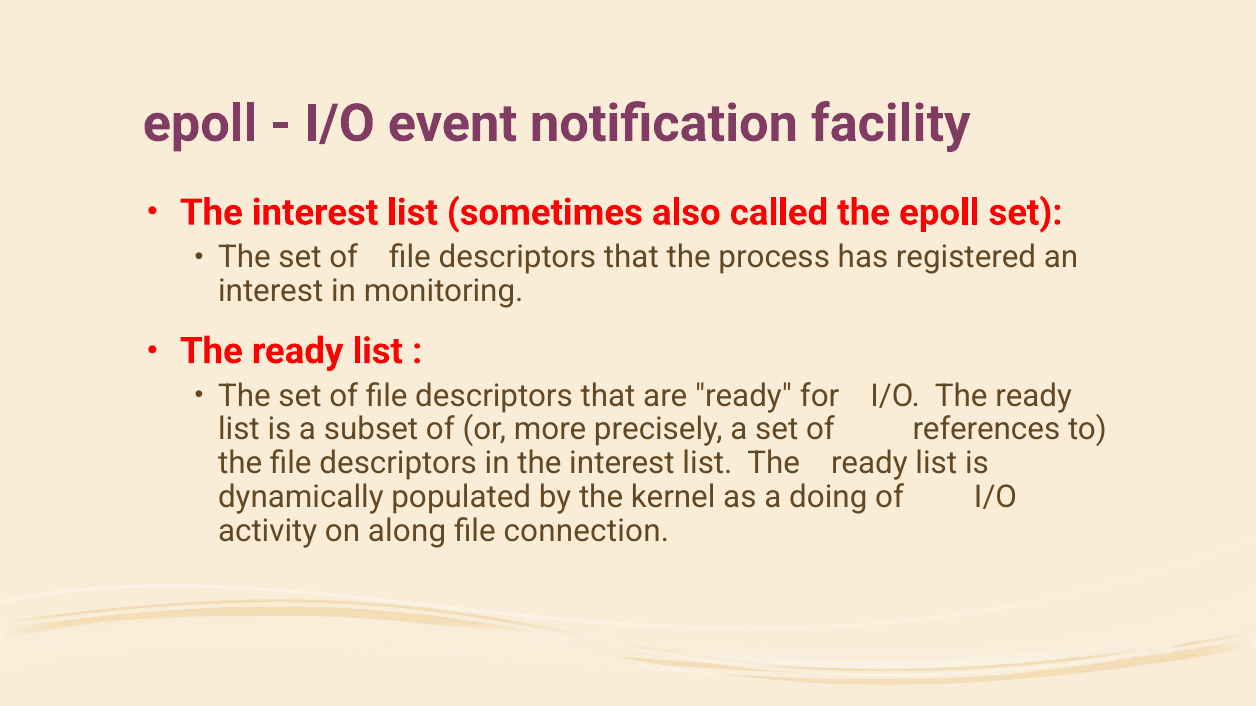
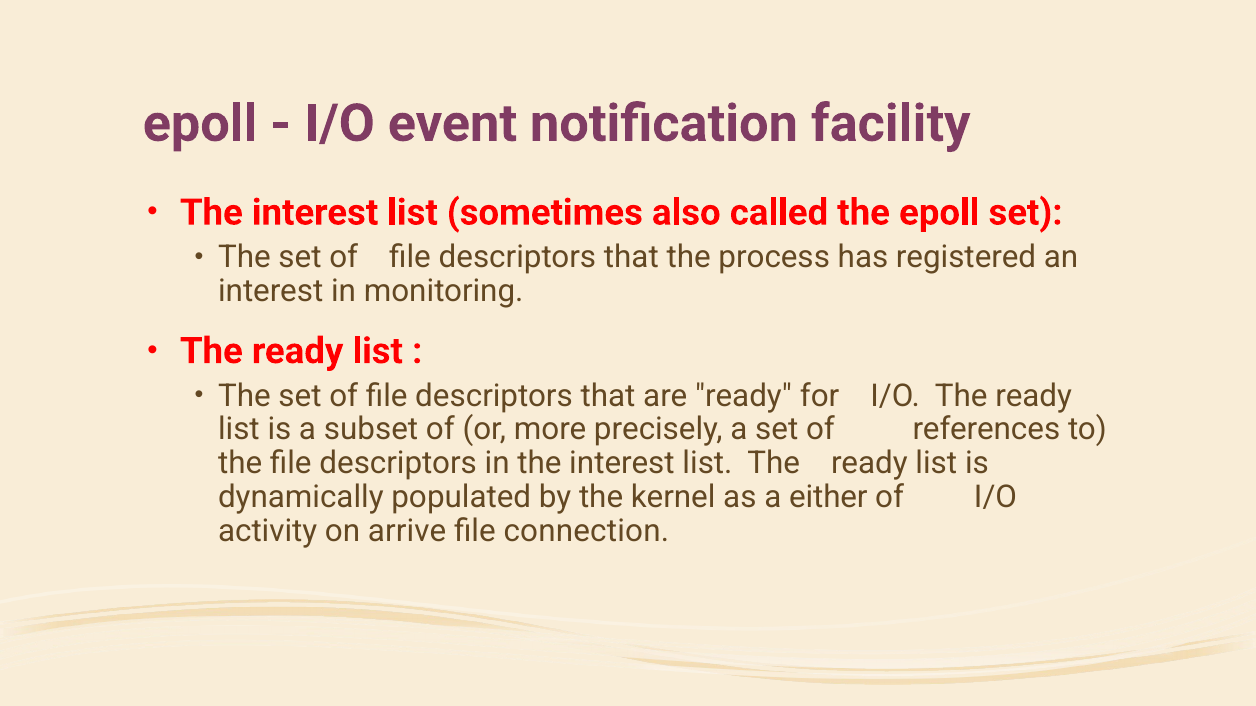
doing: doing -> either (828, 498)
along: along -> arrive (407, 532)
